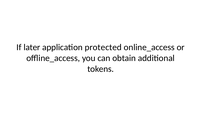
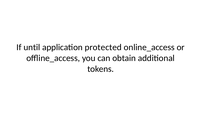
later: later -> until (32, 47)
